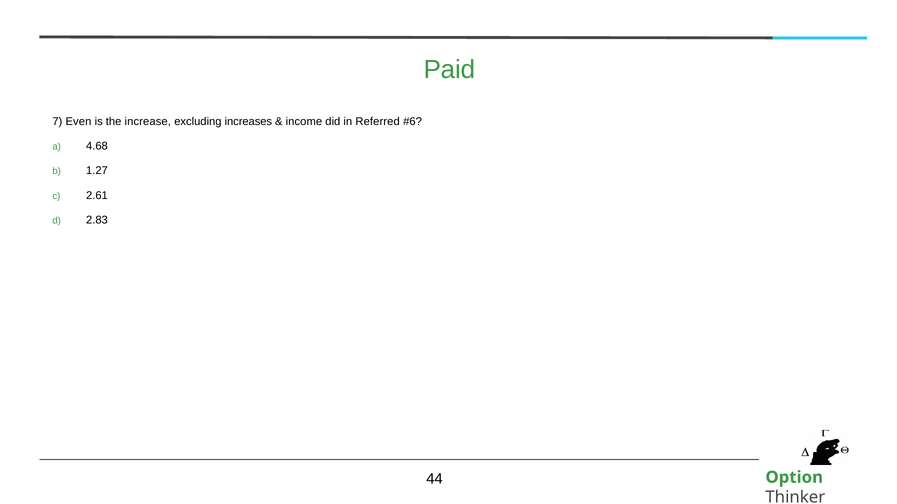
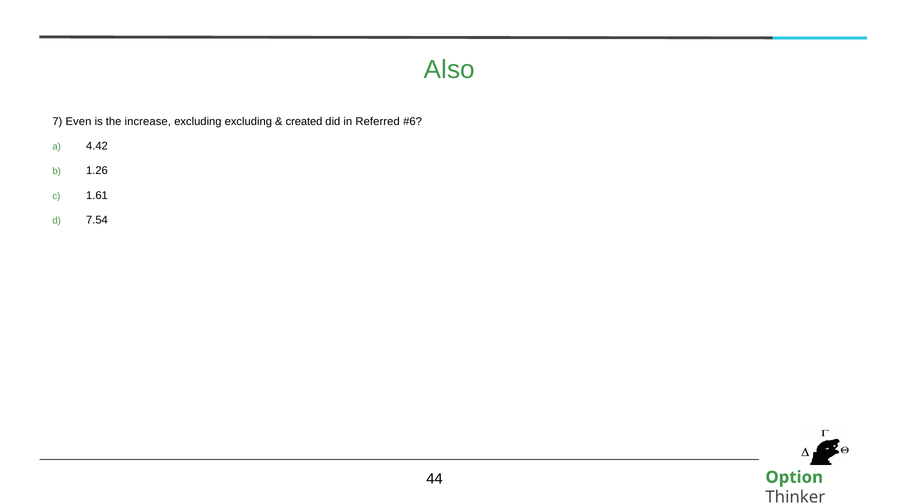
Paid: Paid -> Also (449, 69)
excluding increases: increases -> excluding (248, 122)
income: income -> created (304, 122)
4.68: 4.68 -> 4.42 (97, 146)
1.27: 1.27 -> 1.26 (97, 171)
2.61: 2.61 -> 1.61 (97, 196)
2.83: 2.83 -> 7.54 (97, 220)
